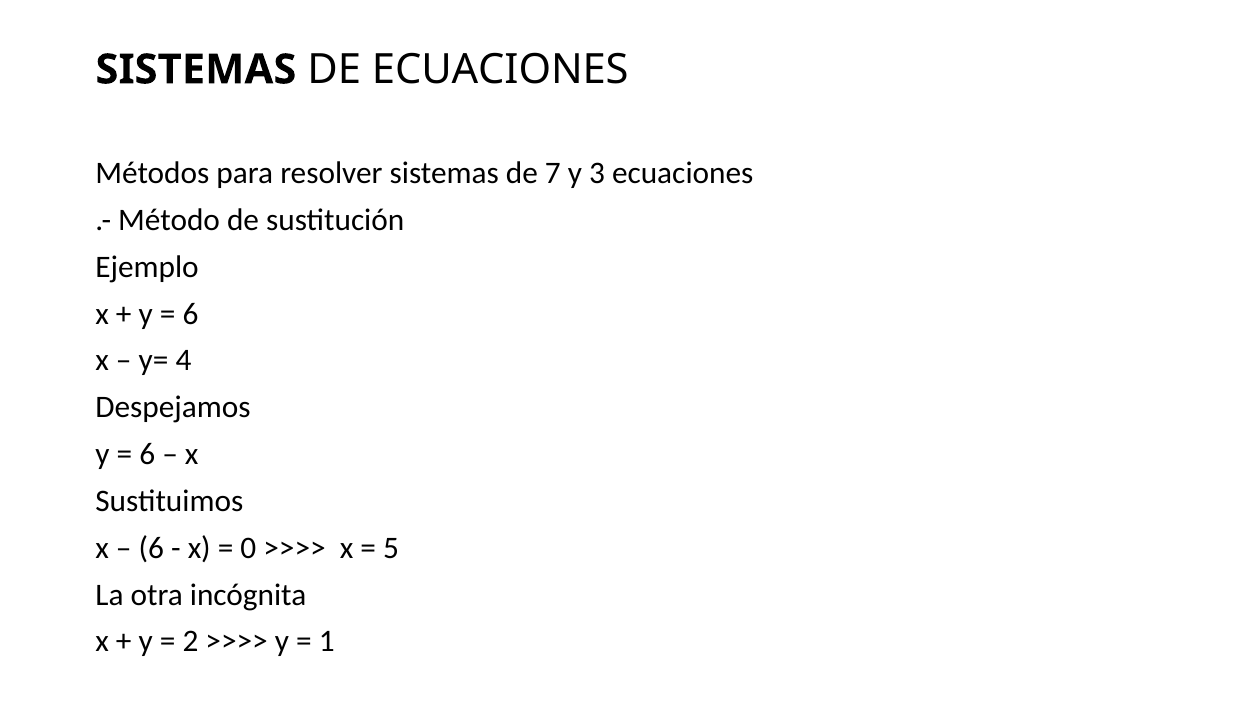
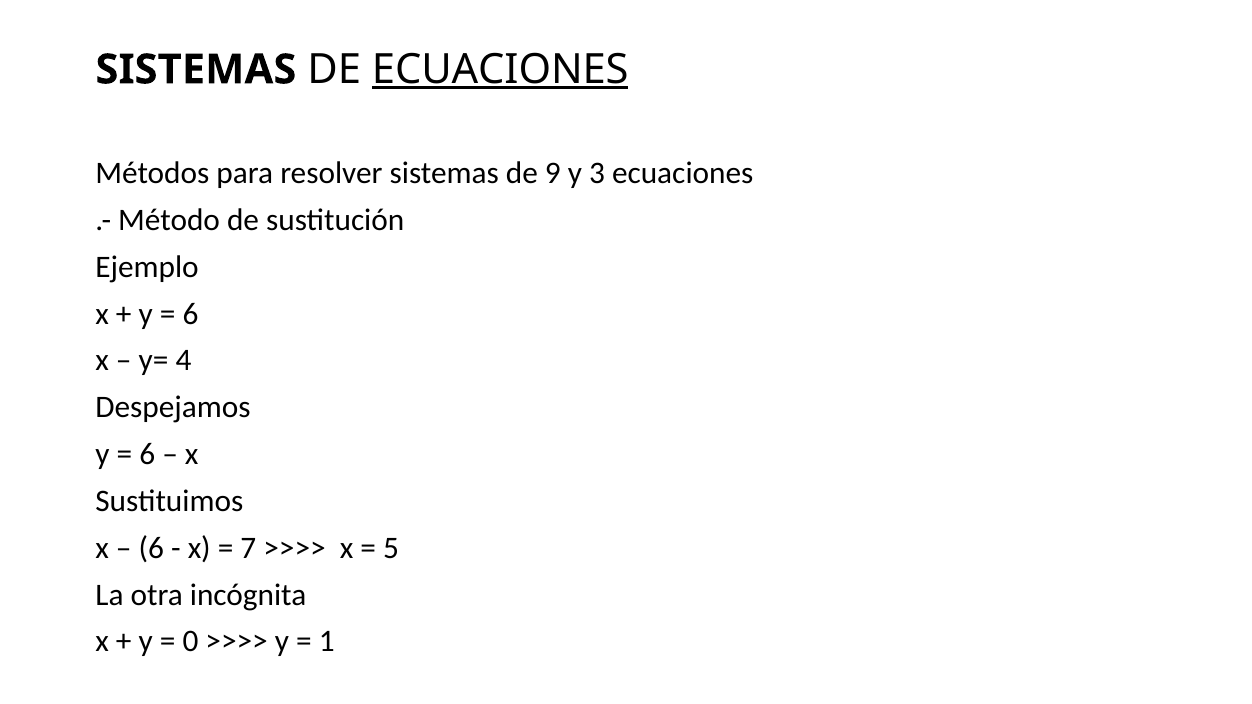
ECUACIONES underline: none -> present (500, 70)
7: 7 -> 9 (553, 173)
0: 0 -> 7 (248, 548)
2: 2 -> 0 (191, 642)
